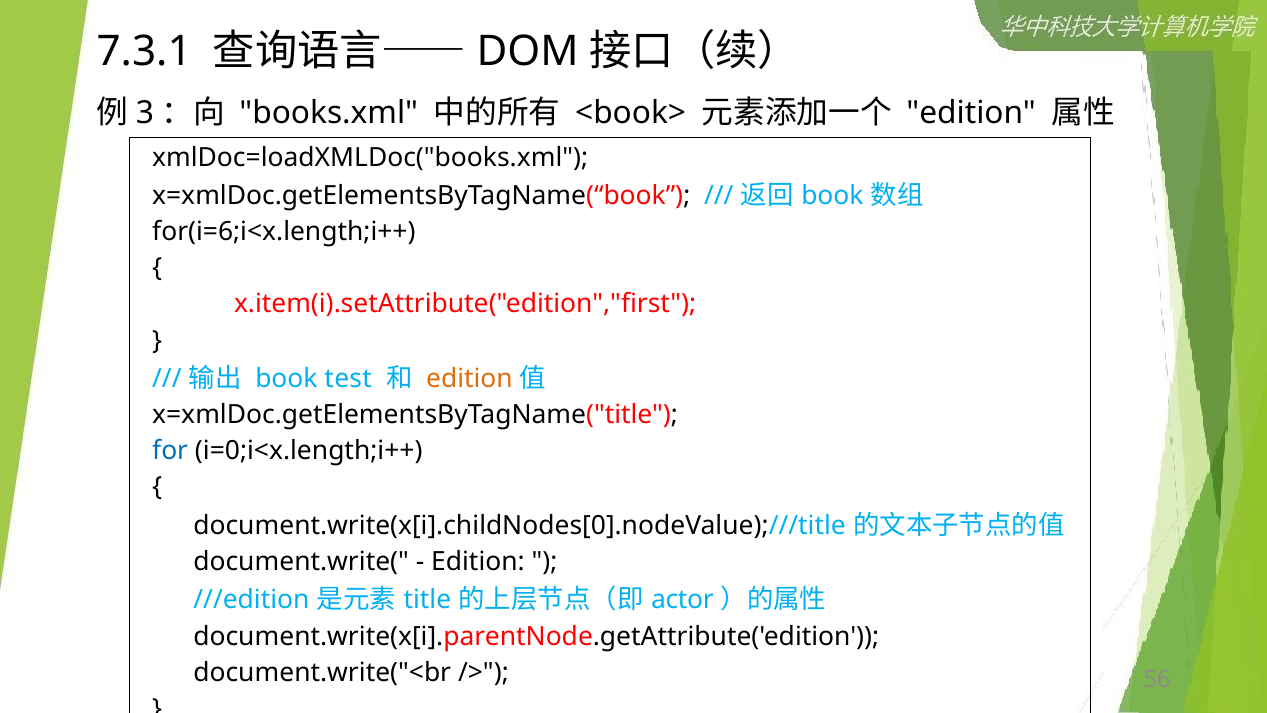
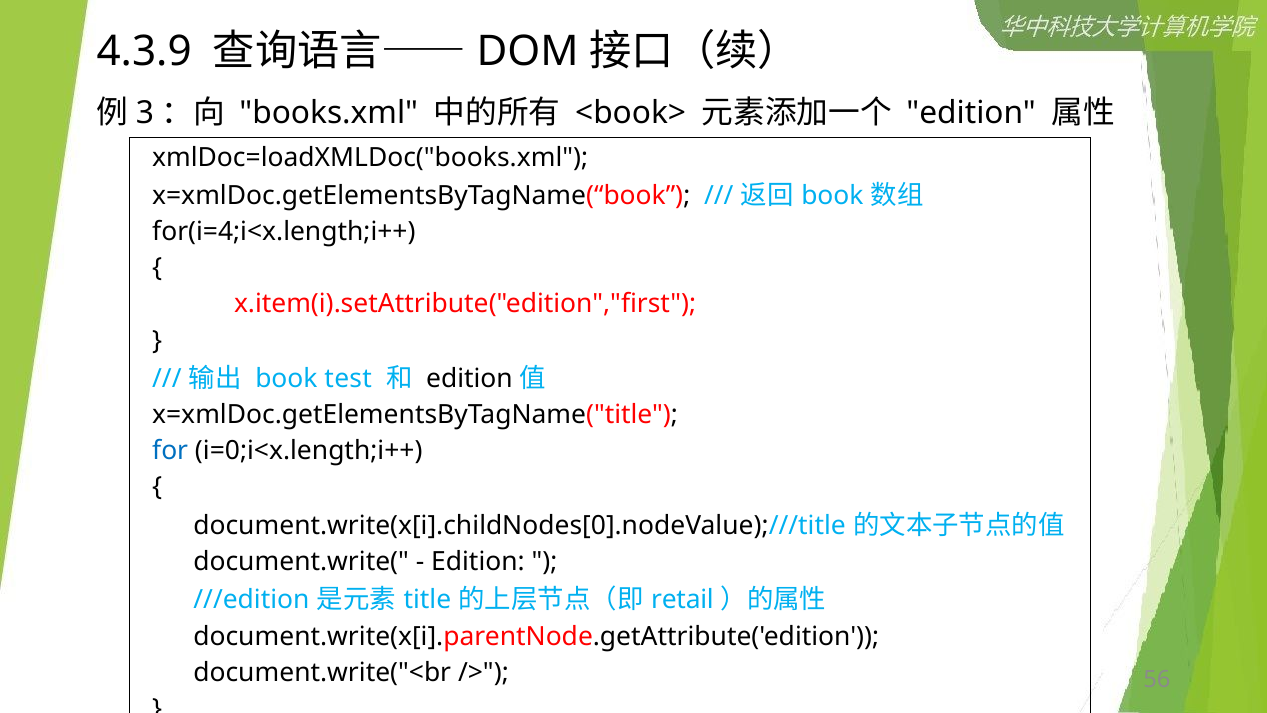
7.3.1: 7.3.1 -> 4.3.9 (144, 52)
for(i=6;i<x.length;i++: for(i=6;i<x.length;i++ -> for(i=4;i<x.length;i++ (284, 232)
edition colour: orange -> black (469, 379)
actor: actor -> retail (682, 600)
